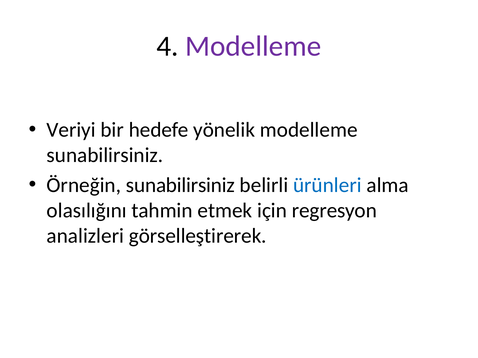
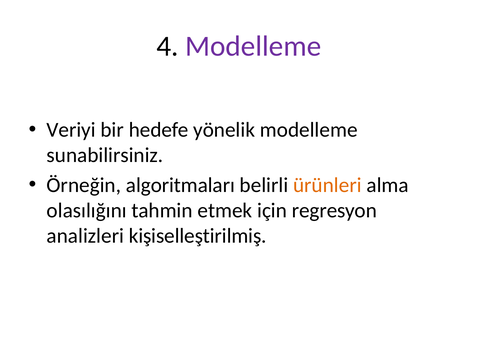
Örneğin sunabilirsiniz: sunabilirsiniz -> algoritmaları (180, 185)
ürünleri colour: blue -> orange (327, 185)
görselleştirerek: görselleştirerek -> kişiselleştirilmiş (198, 236)
